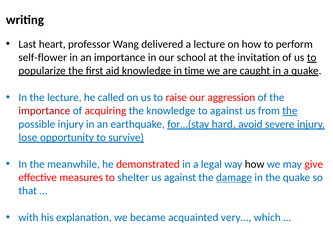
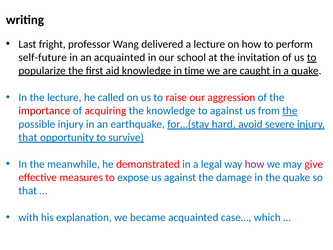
heart: heart -> fright (52, 44)
self-flower: self-flower -> self-future (43, 57)
an importance: importance -> acquainted (120, 57)
lose: lose -> that (28, 137)
how colour: black -> purple (255, 164)
shelter: shelter -> expose (133, 177)
damage underline: present -> none (234, 177)
very…: very… -> case… (236, 217)
